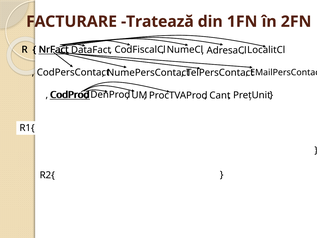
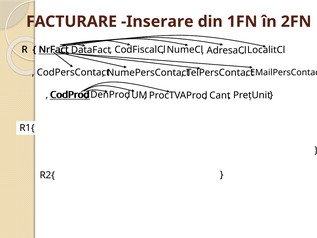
Tratează: Tratează -> Inserare (157, 22)
